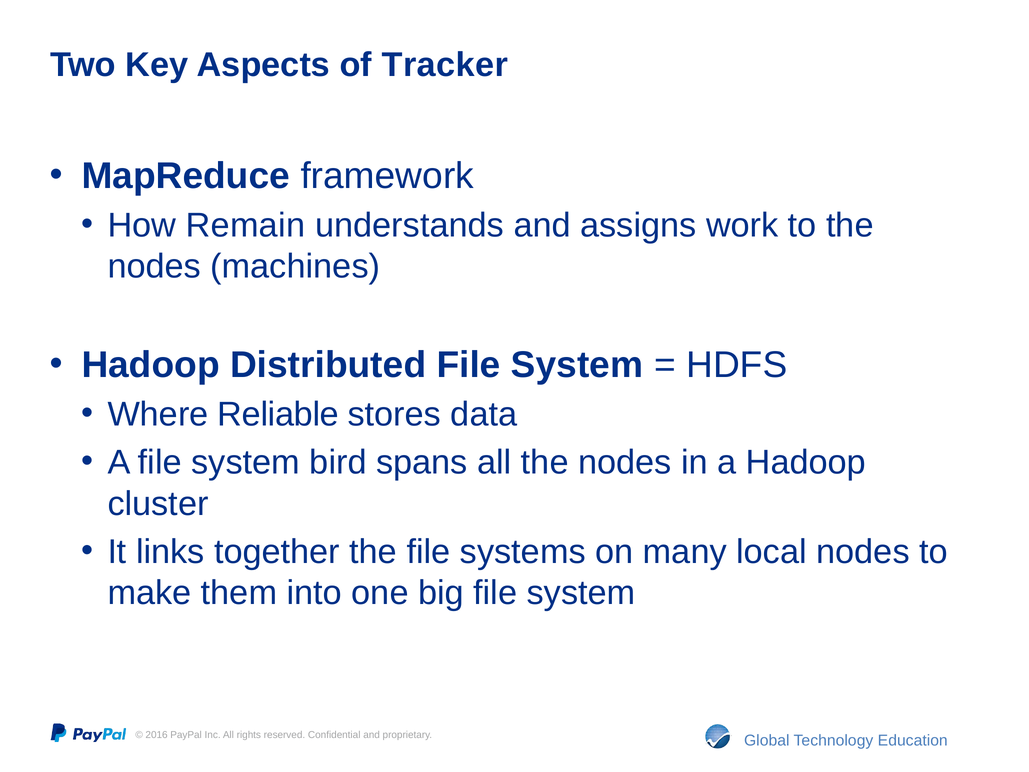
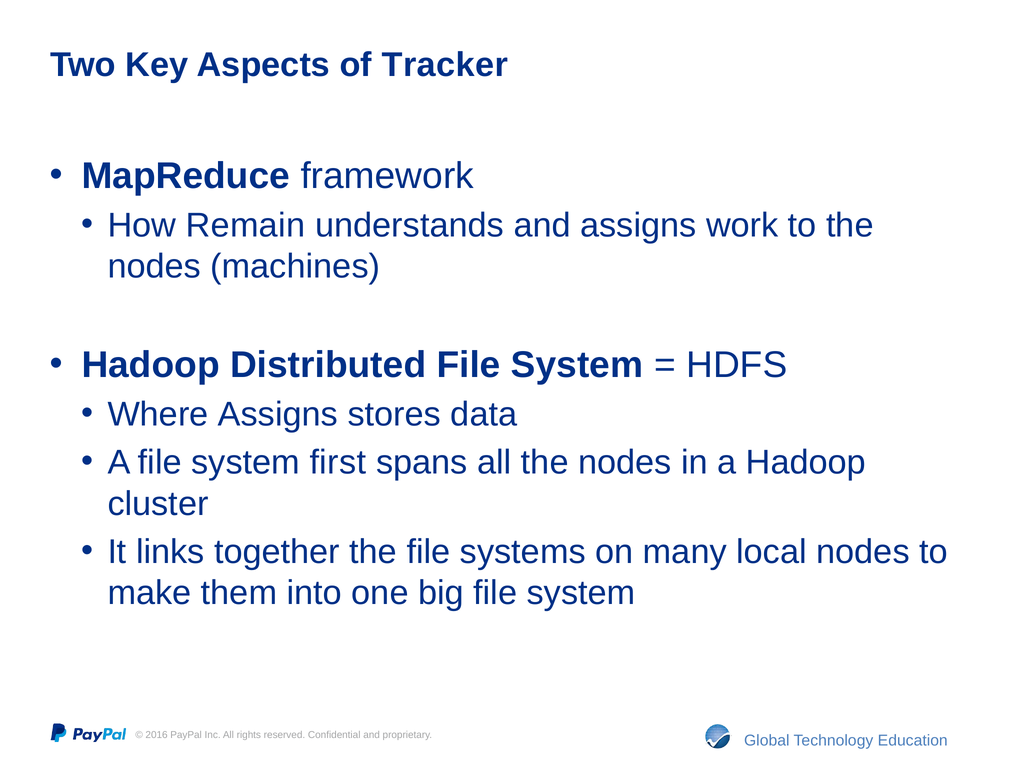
Where Reliable: Reliable -> Assigns (278, 414)
bird: bird -> first (338, 462)
